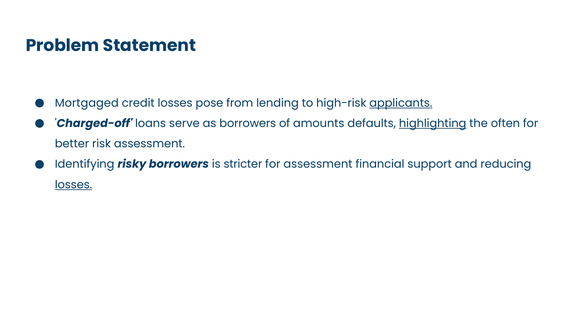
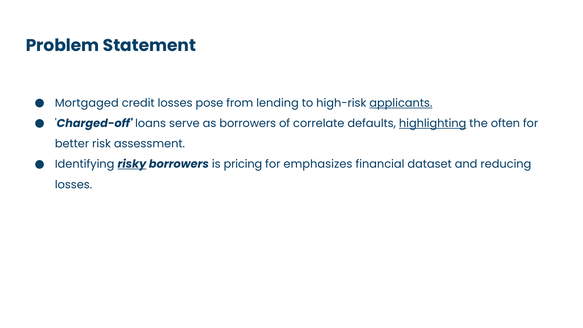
amounts: amounts -> correlate (319, 123)
risky underline: none -> present (132, 164)
stricter: stricter -> pricing (243, 164)
for assessment: assessment -> emphasizes (318, 164)
support: support -> dataset (430, 164)
losses underline: present -> none (73, 185)
